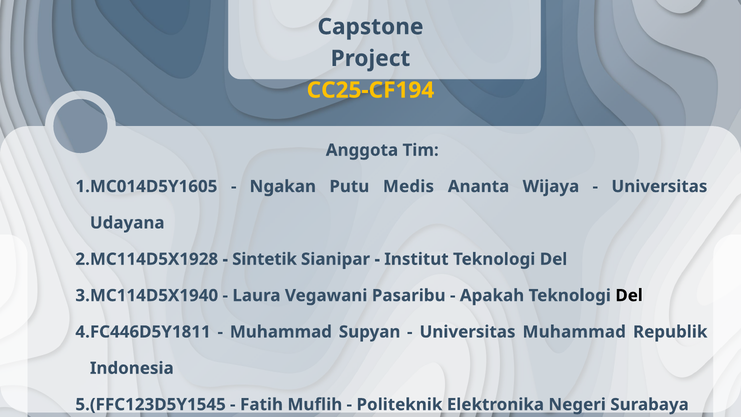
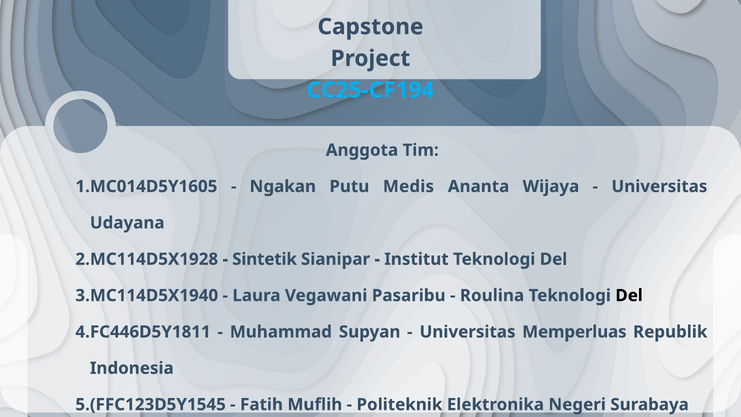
CC25-CF194 colour: yellow -> light blue (370, 90)
Apakah: Apakah -> Roulina (492, 295)
Universitas Muhammad: Muhammad -> Memperluas (574, 332)
